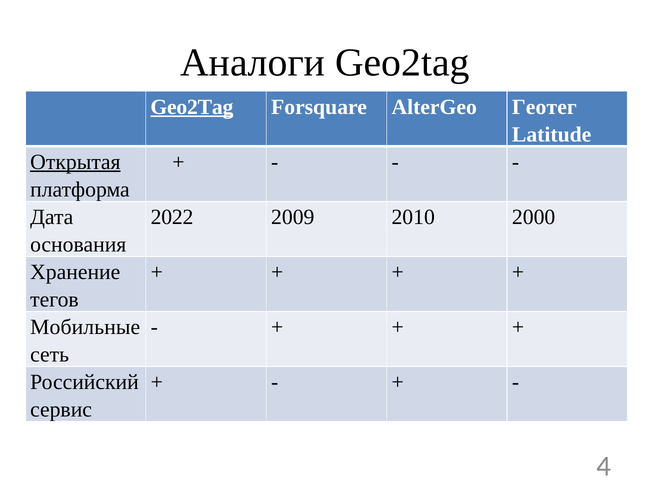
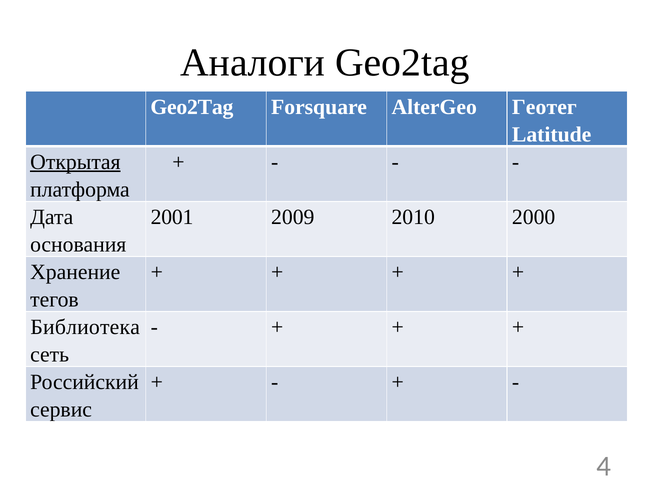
Geo2Tag underline: present -> none (192, 107)
2022: 2022 -> 2001 (172, 217)
Мобильные: Мобильные -> Библиотека (85, 328)
